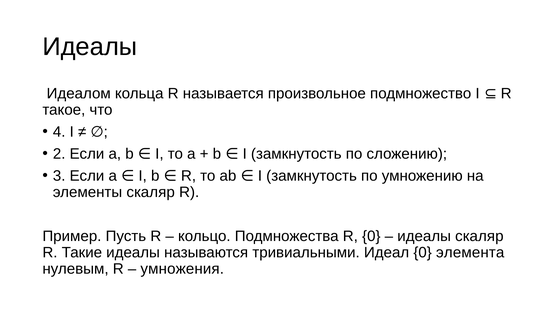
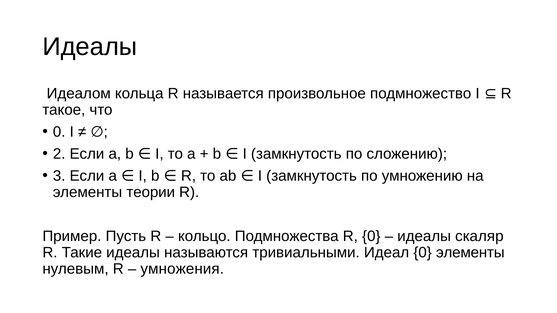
4: 4 -> 0 (59, 132)
элементы скаляр: скаляр -> теории (151, 192)
0 элемента: элемента -> элементы (470, 253)
